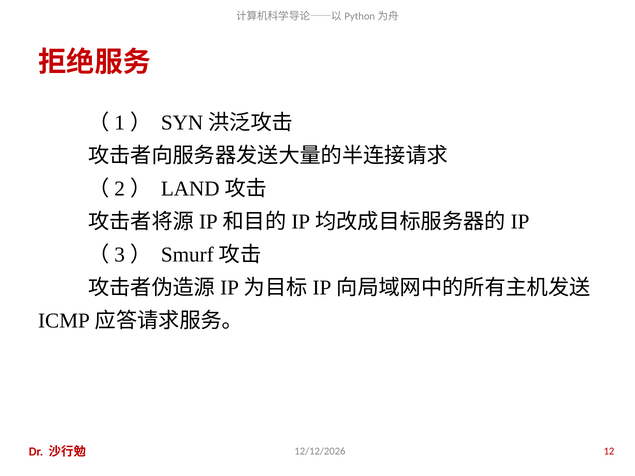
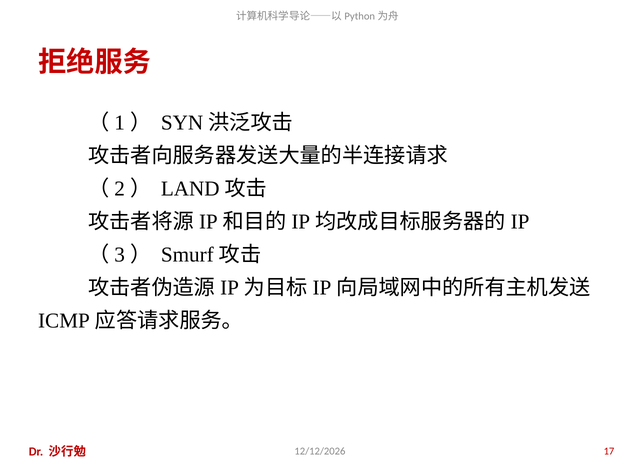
12: 12 -> 17 (609, 451)
